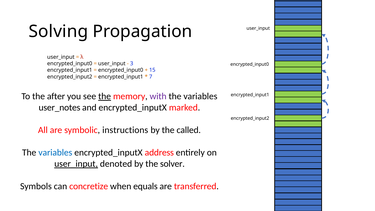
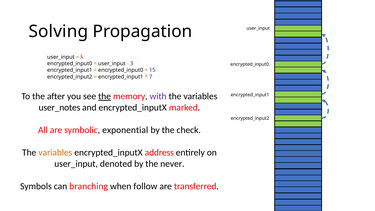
instructions: instructions -> exponential (125, 130)
called: called -> check (189, 130)
variables colour: blue -> orange (55, 153)
user_input underline: present -> none (76, 164)
solver: solver -> never (172, 164)
concretize: concretize -> branching (89, 186)
equals: equals -> follow (145, 186)
